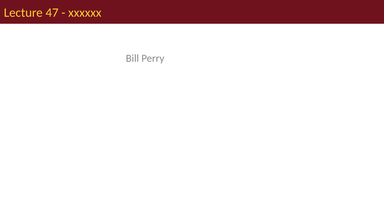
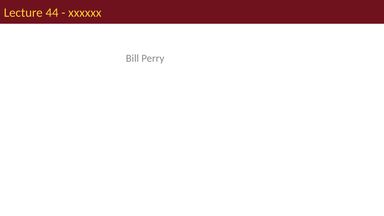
47: 47 -> 44 (52, 13)
